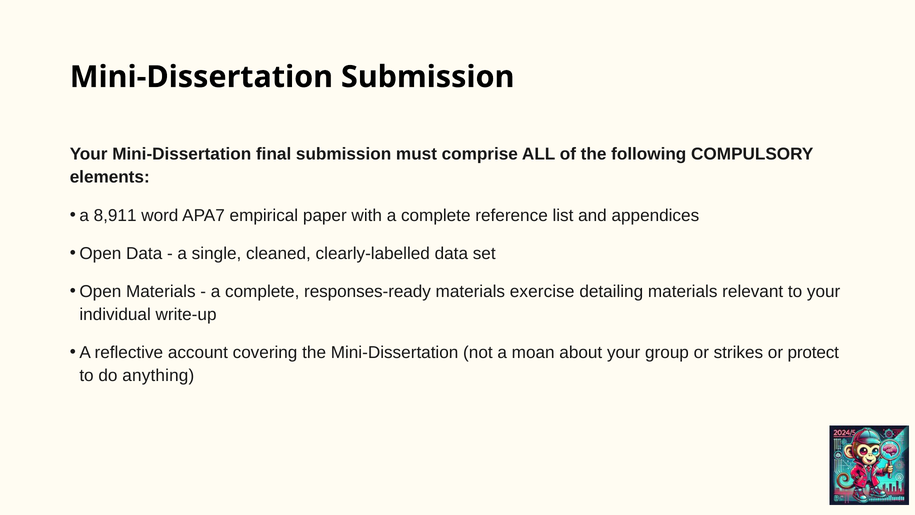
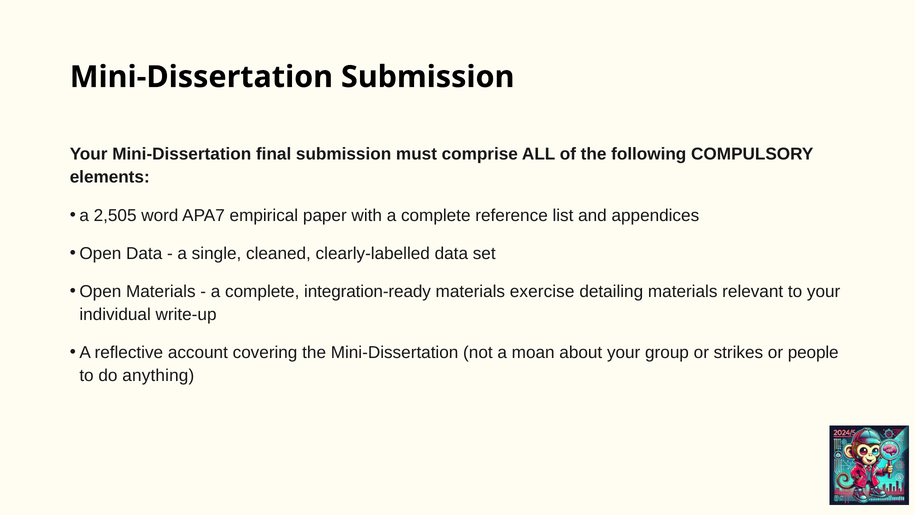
8,911: 8,911 -> 2,505 (115, 215)
responses-ready: responses-ready -> integration-ready (368, 291)
protect: protect -> people (813, 352)
